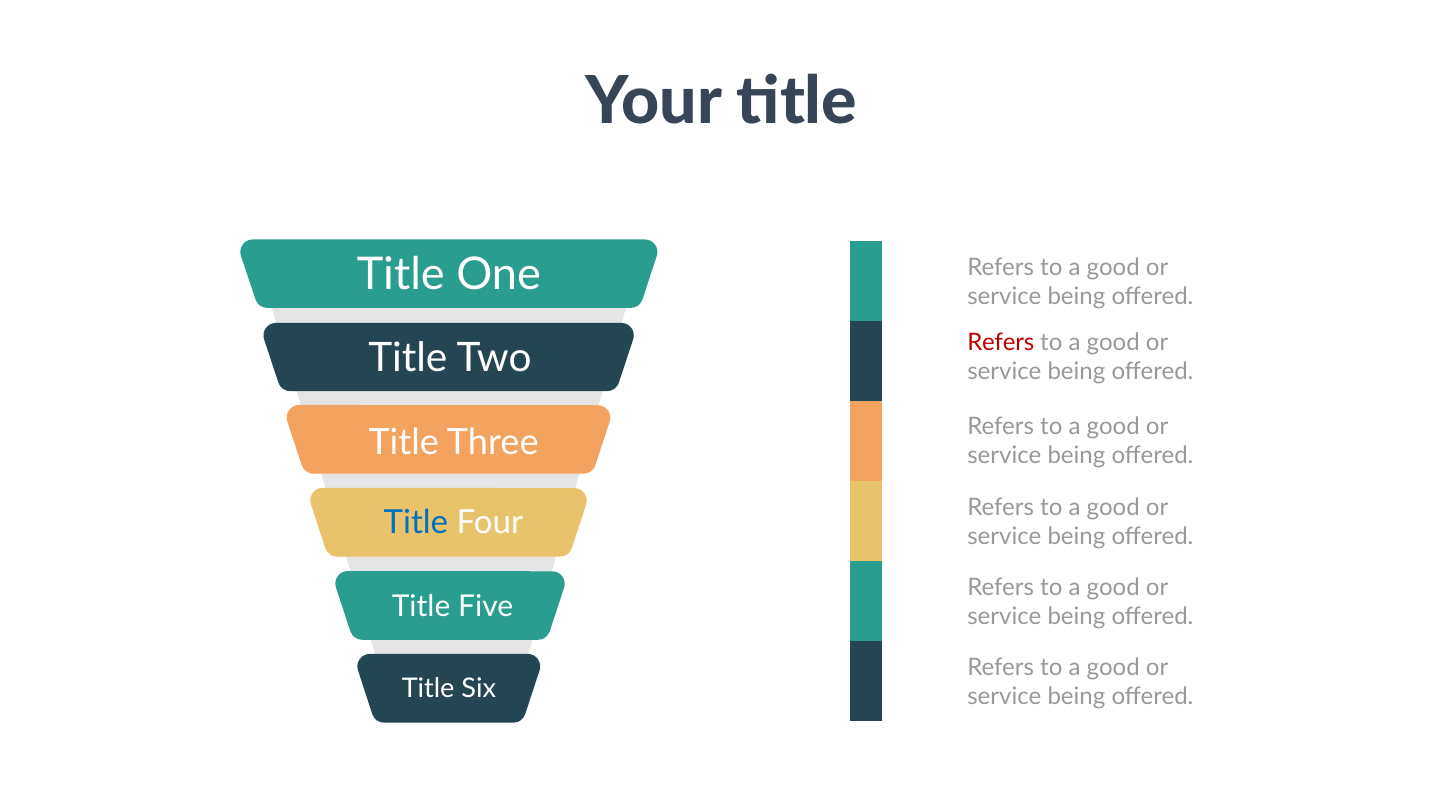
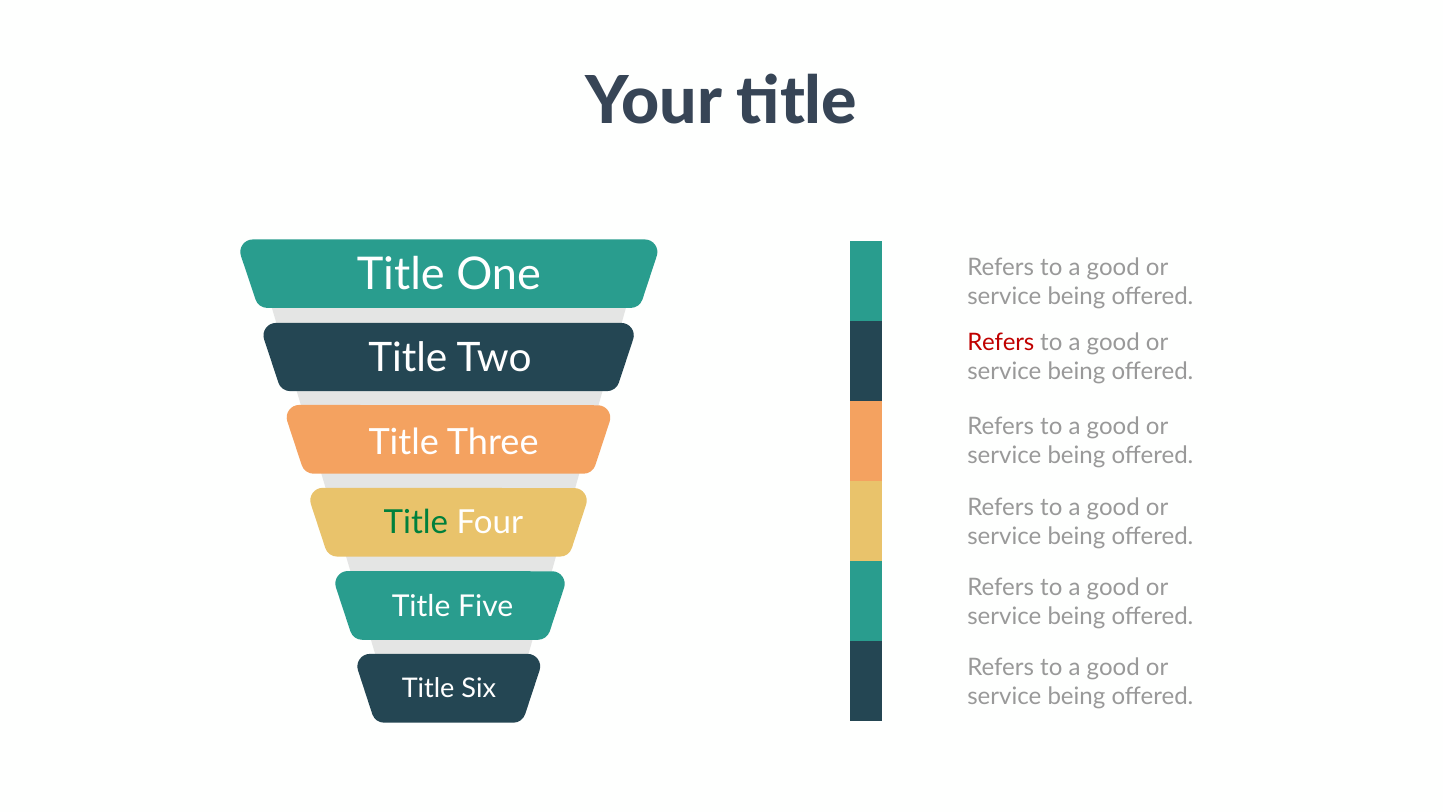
Title colour: blue -> green (416, 523)
